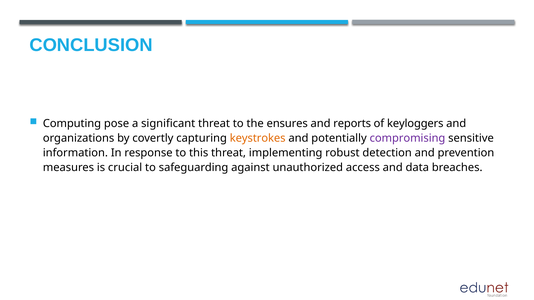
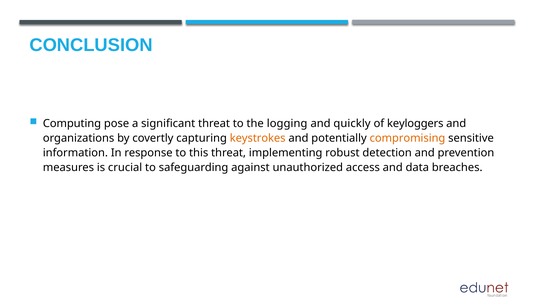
ensures: ensures -> logging (287, 124)
reports: reports -> quickly (352, 124)
compromising colour: purple -> orange (407, 138)
